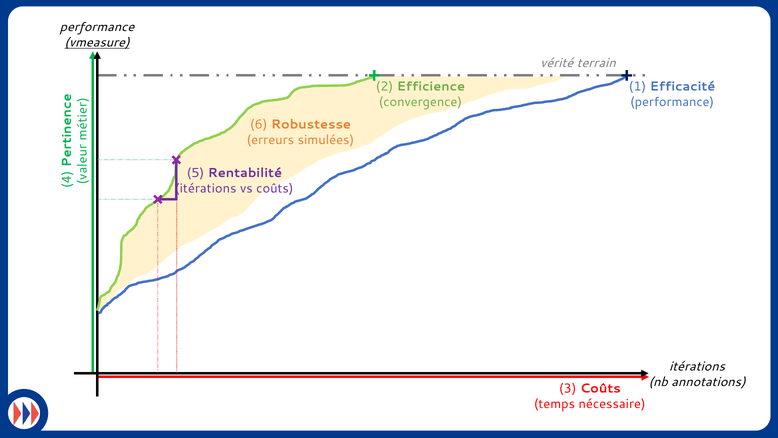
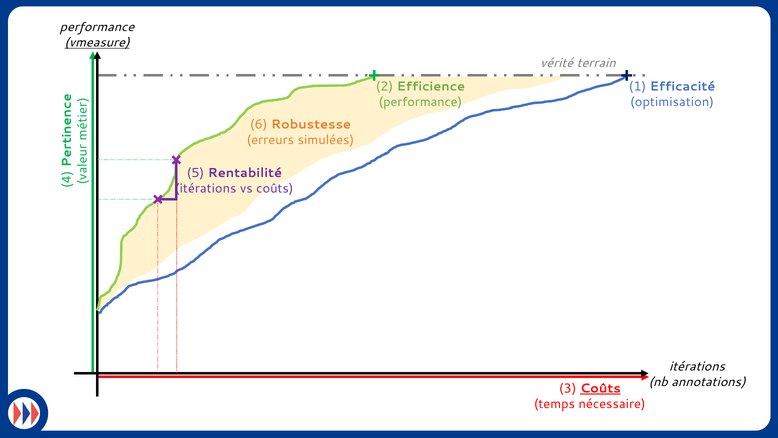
convergence: convergence -> performance (420, 102)
performance: performance -> optimisation (672, 102)
Coûts underline: none -> present (600, 388)
